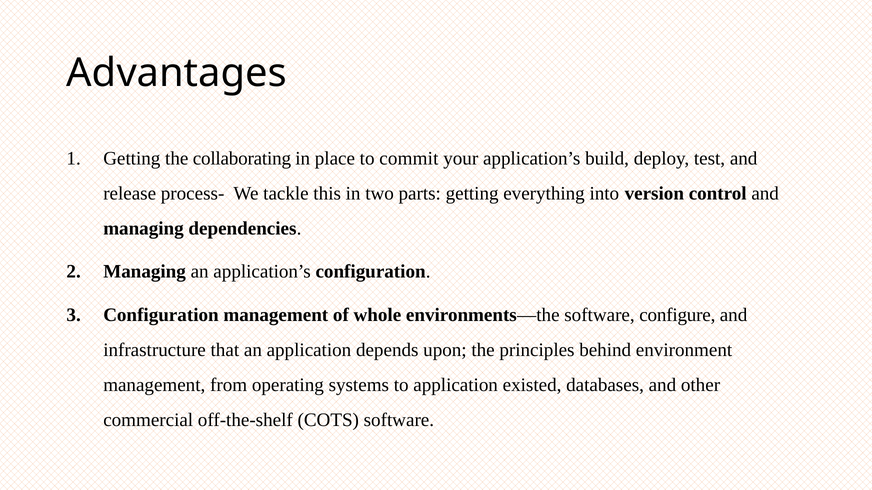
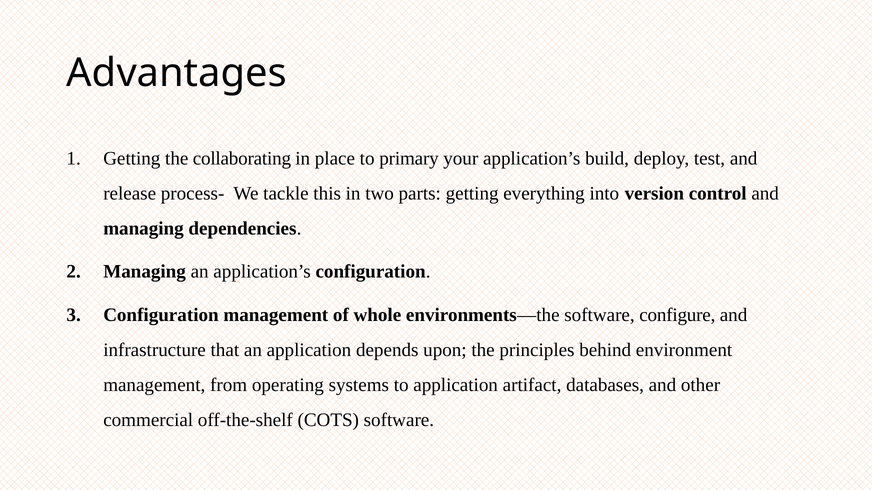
commit: commit -> primary (409, 159)
existed: existed -> artifact (532, 385)
